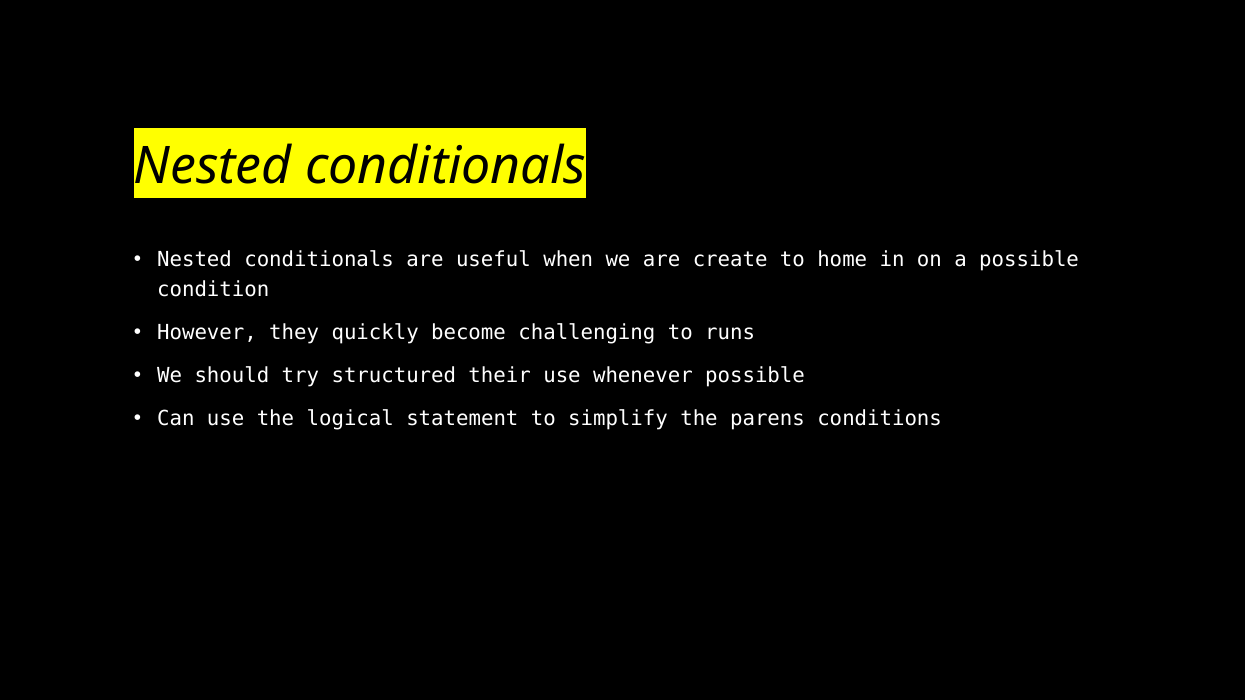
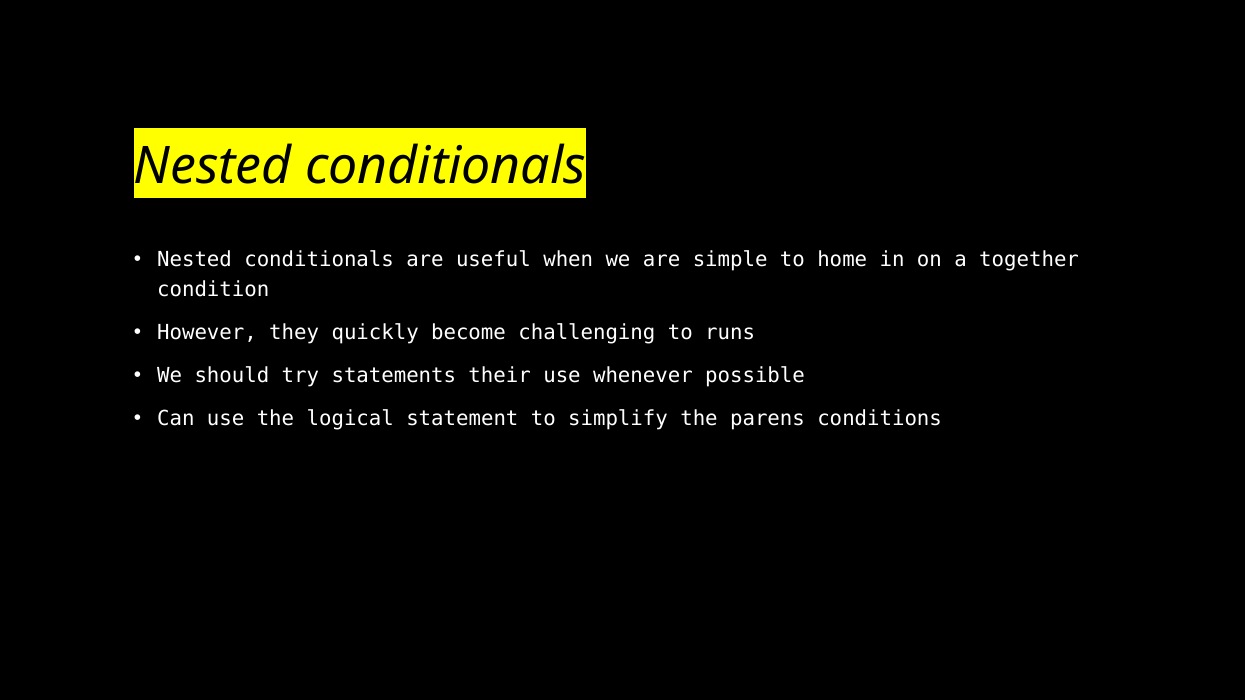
create: create -> simple (730, 260)
a possible: possible -> together (1029, 260)
structured: structured -> statements (394, 376)
